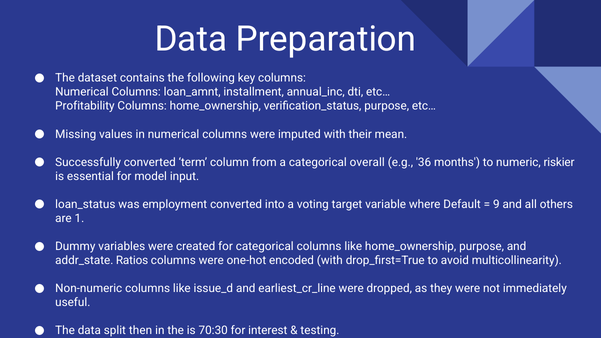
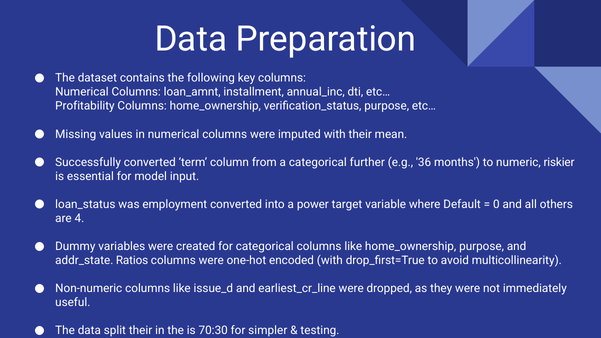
overall: overall -> further (367, 162)
voting: voting -> power (313, 204)
9: 9 -> 0 (496, 204)
1: 1 -> 4 (79, 218)
split then: then -> their (141, 331)
interest: interest -> simpler (268, 331)
